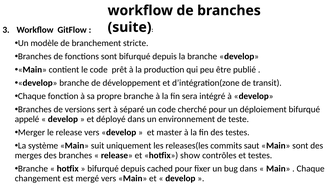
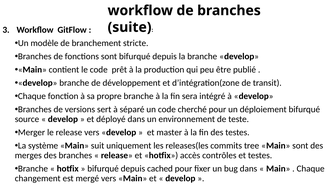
appelé: appelé -> source (27, 119)
saut: saut -> tree (252, 146)
show: show -> accès (190, 155)
